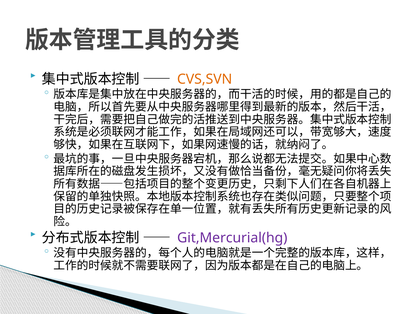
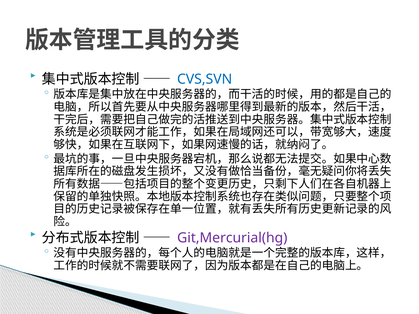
CVS,SVN colour: orange -> blue (205, 79)
